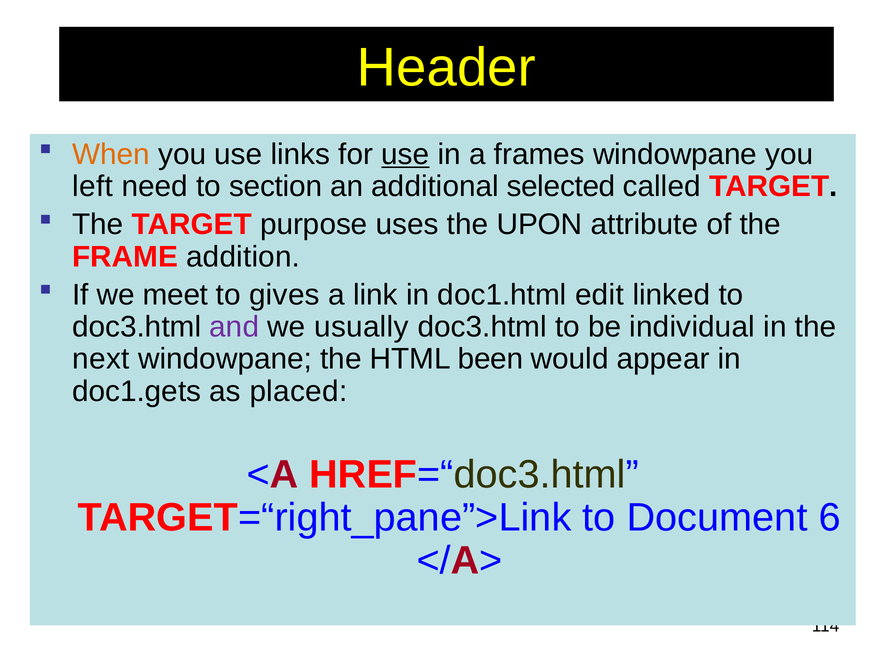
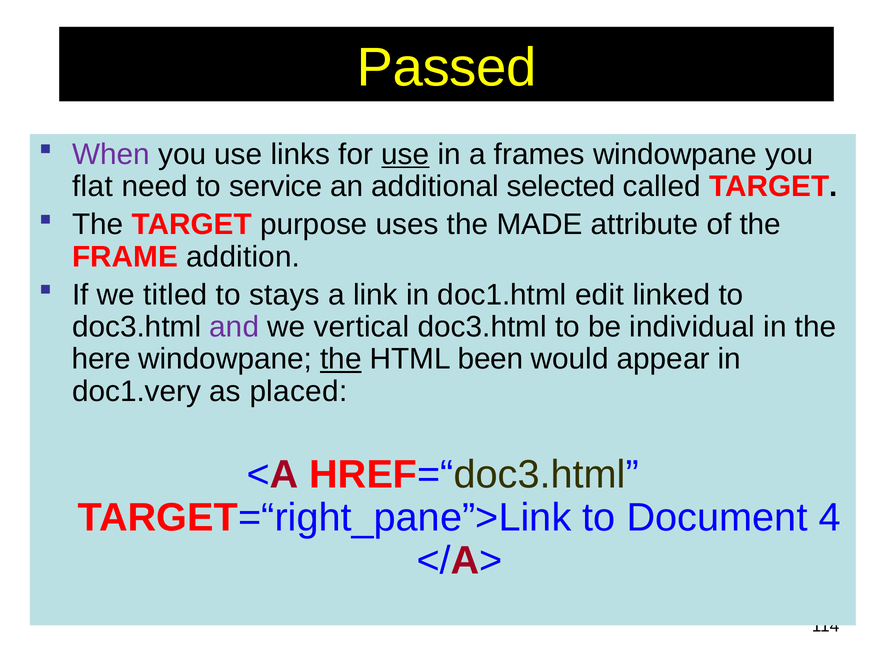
Header: Header -> Passed (447, 68)
When colour: orange -> purple (111, 154)
left: left -> flat (93, 186)
section: section -> service (276, 186)
UPON: UPON -> MADE (539, 225)
meet: meet -> titled (175, 295)
gives: gives -> stays (284, 295)
usually: usually -> vertical (361, 327)
next: next -> here (101, 359)
the underline: none -> present (341, 359)
doc1.gets: doc1.gets -> doc1.very (137, 391)
6: 6 -> 4 (830, 517)
